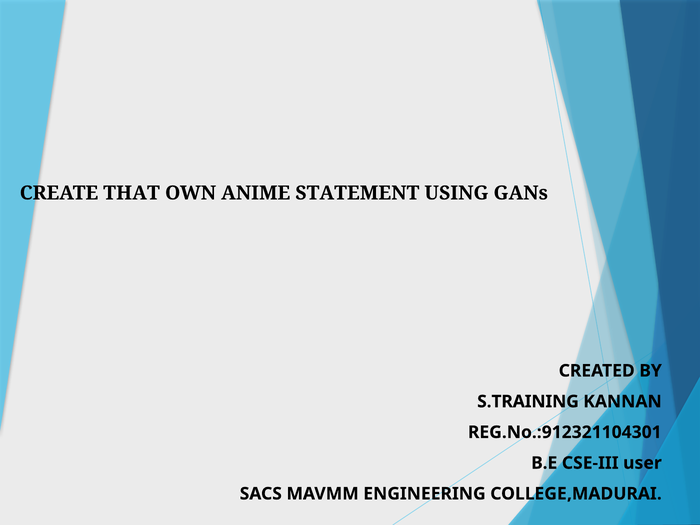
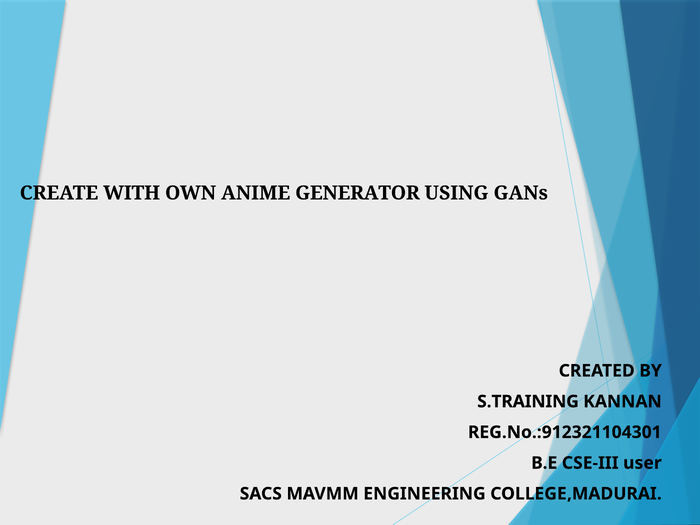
THAT: THAT -> WITH (132, 193)
STATEMENT: STATEMENT -> GENERATOR (357, 193)
